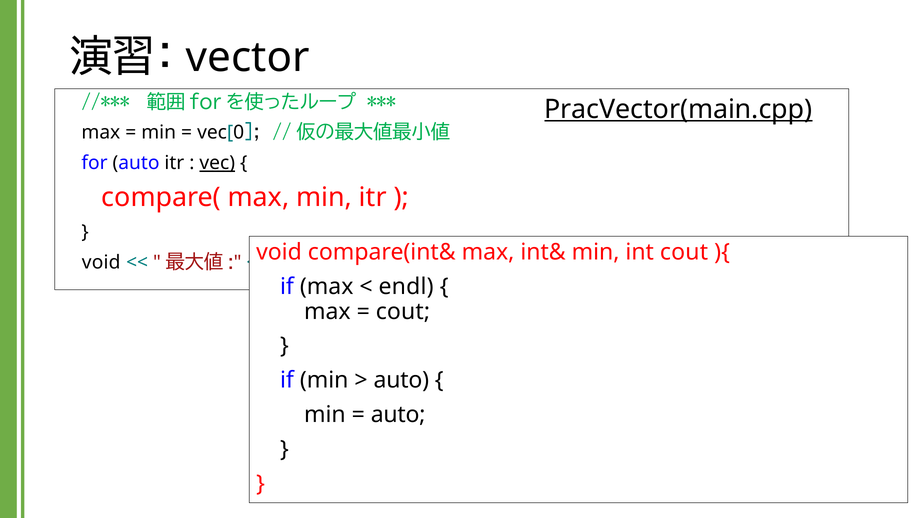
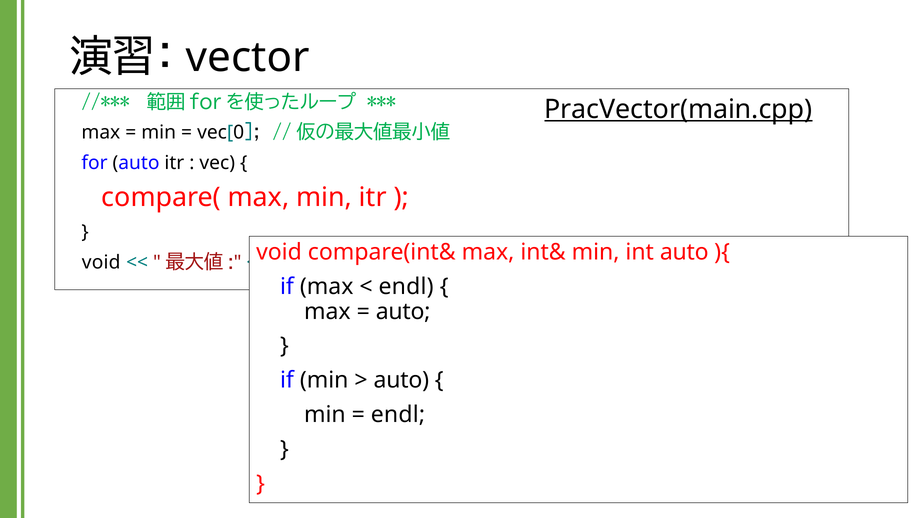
vec underline: present -> none (217, 163)
int cout: cout -> auto (684, 252)
cout: cout -> auto (403, 311)
auto: auto -> endl (398, 415)
